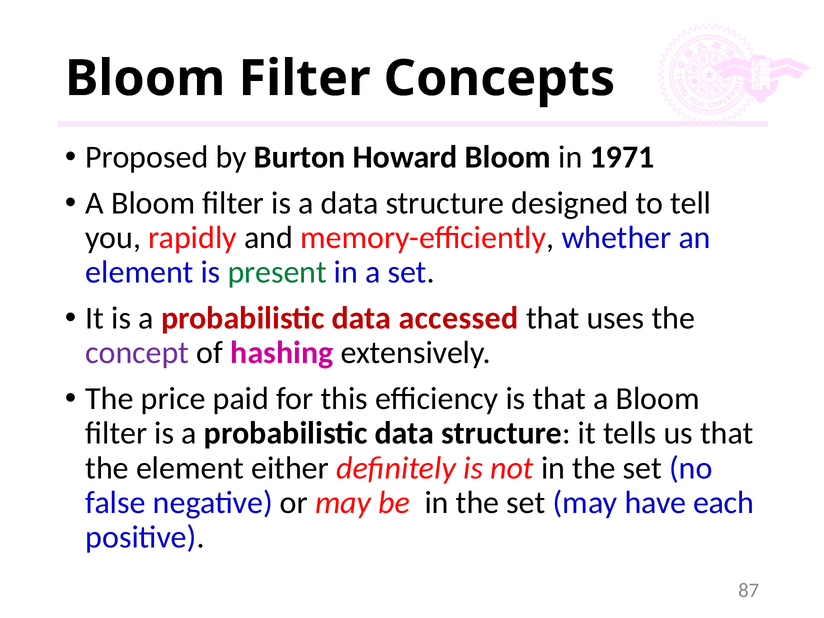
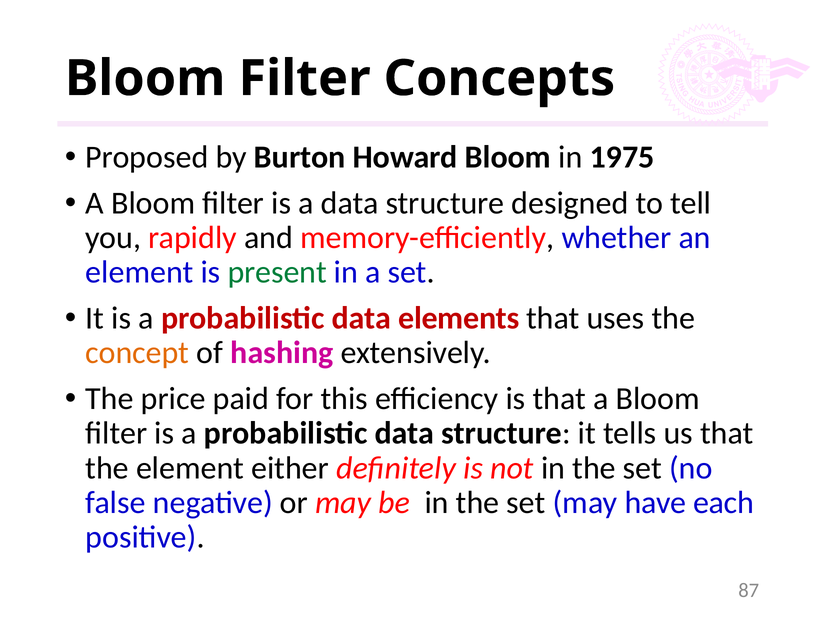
1971: 1971 -> 1975 (622, 157)
accessed: accessed -> elements (459, 318)
concept colour: purple -> orange (137, 353)
